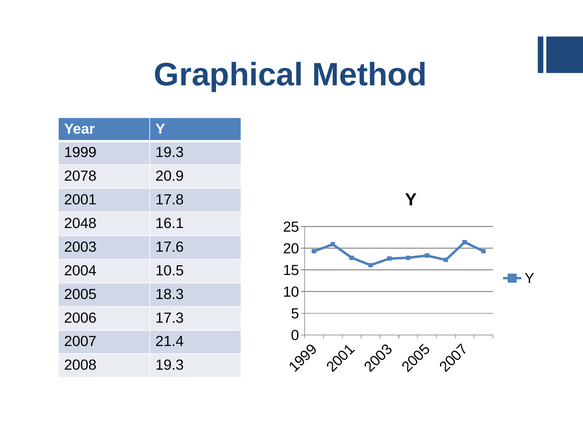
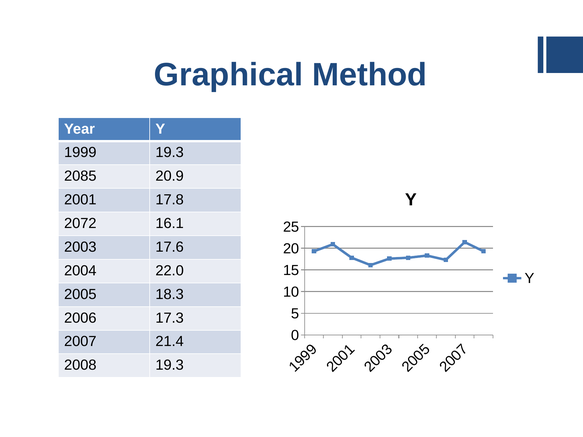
2078: 2078 -> 2085 (80, 176)
2048: 2048 -> 2072 (80, 224)
10.5: 10.5 -> 22.0 (170, 271)
